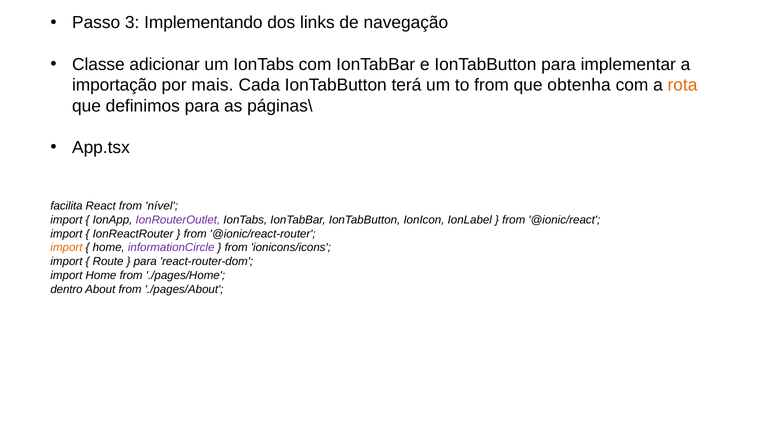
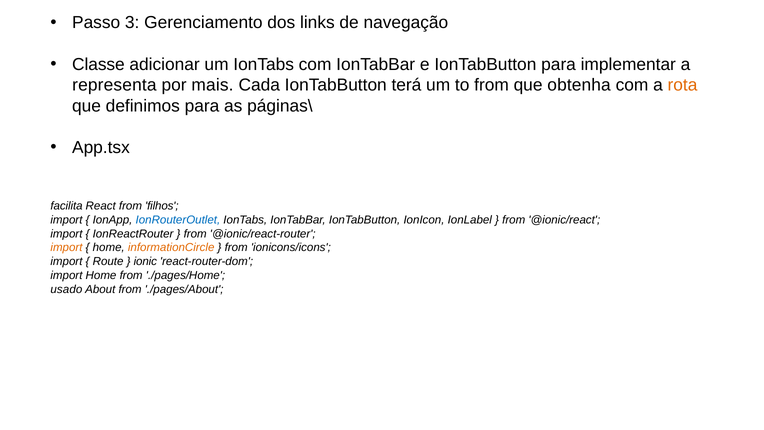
Implementando: Implementando -> Gerenciamento (203, 23)
importação: importação -> representa (114, 85)
nível: nível -> filhos (162, 206)
IonRouterOutlet colour: purple -> blue (178, 220)
informationCircle colour: purple -> orange (171, 248)
para: para -> ionic (145, 261)
dentro: dentro -> usado (66, 289)
